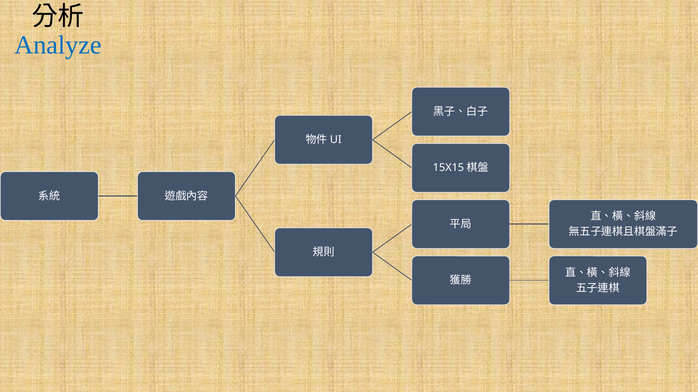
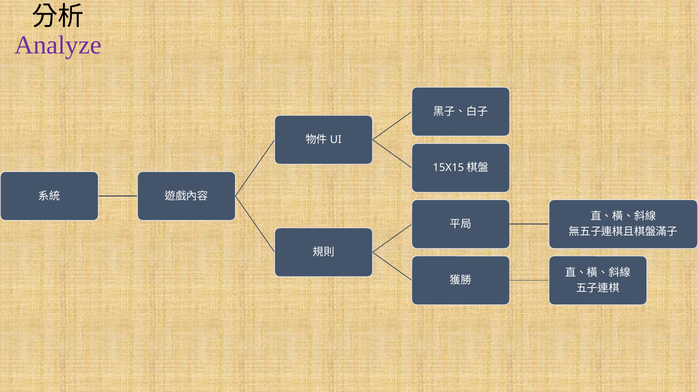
Analyze colour: blue -> purple (58, 45)
